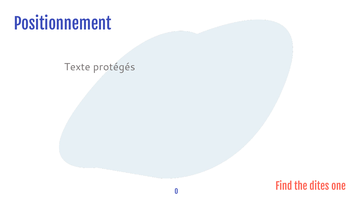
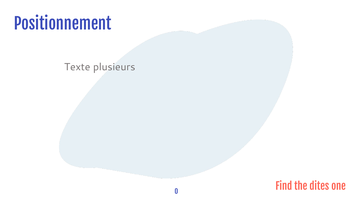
protégés: protégés -> plusieurs (114, 67)
